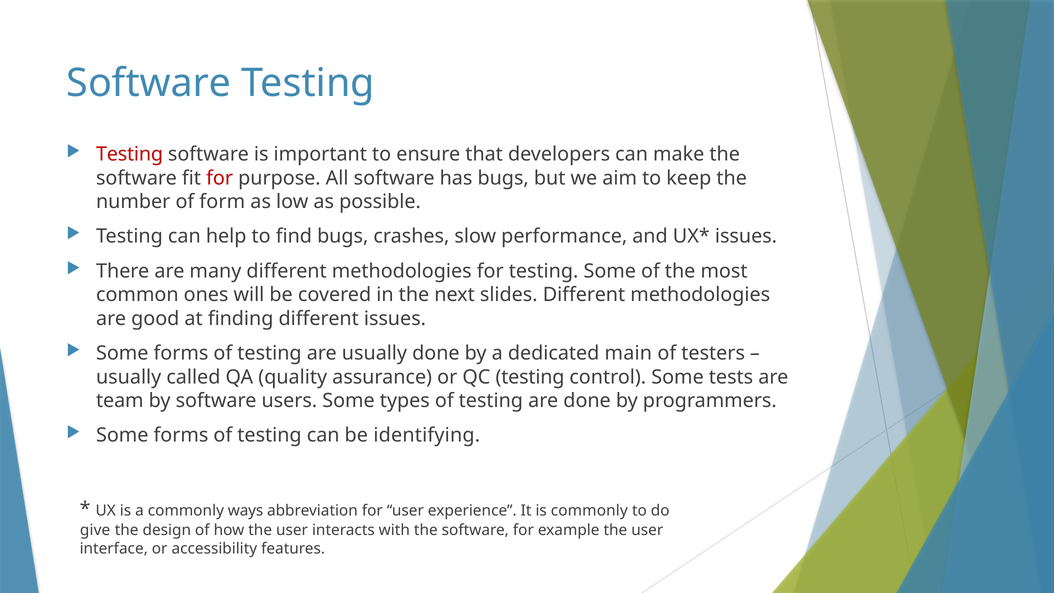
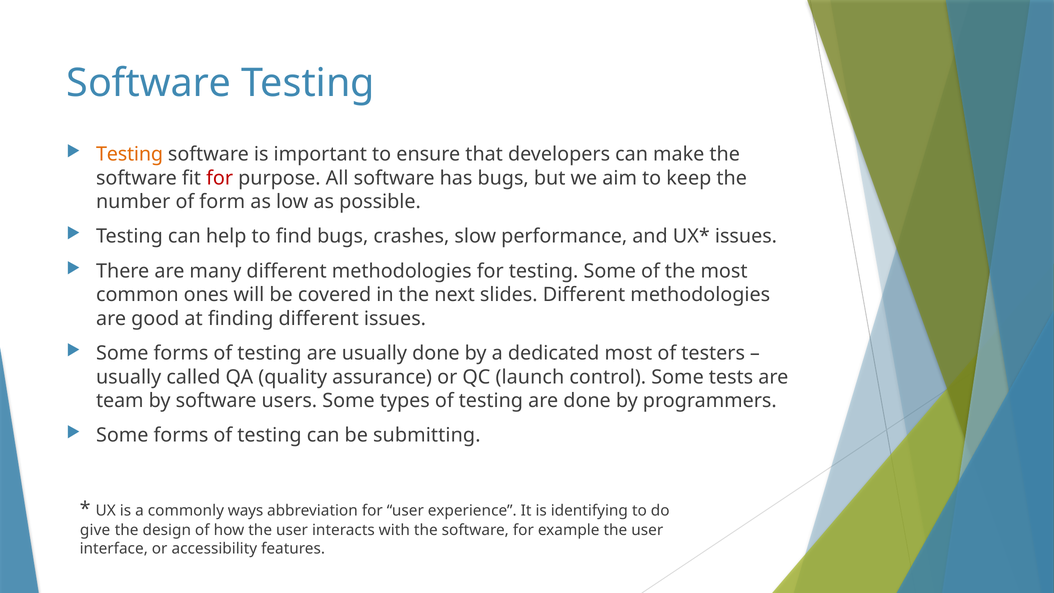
Testing colour: red -> orange (130, 154)
dedicated main: main -> most (628, 353)
QC testing: testing -> launch (530, 377)
identifying: identifying -> submitting (427, 435)
is commonly: commonly -> identifying (589, 511)
